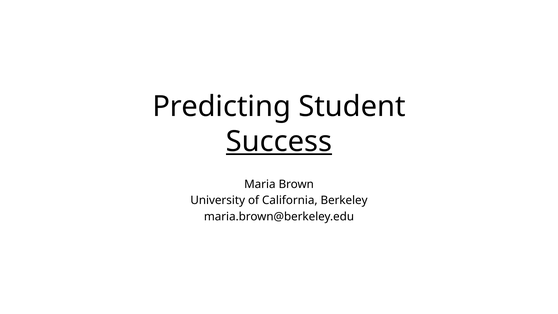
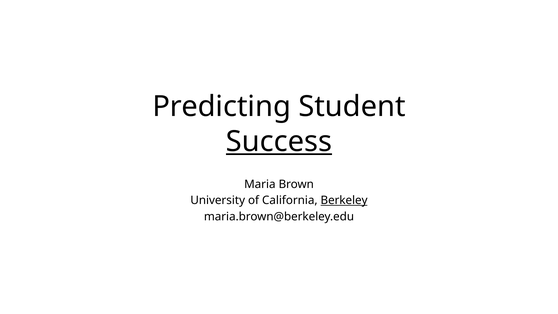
Berkeley underline: none -> present (344, 200)
